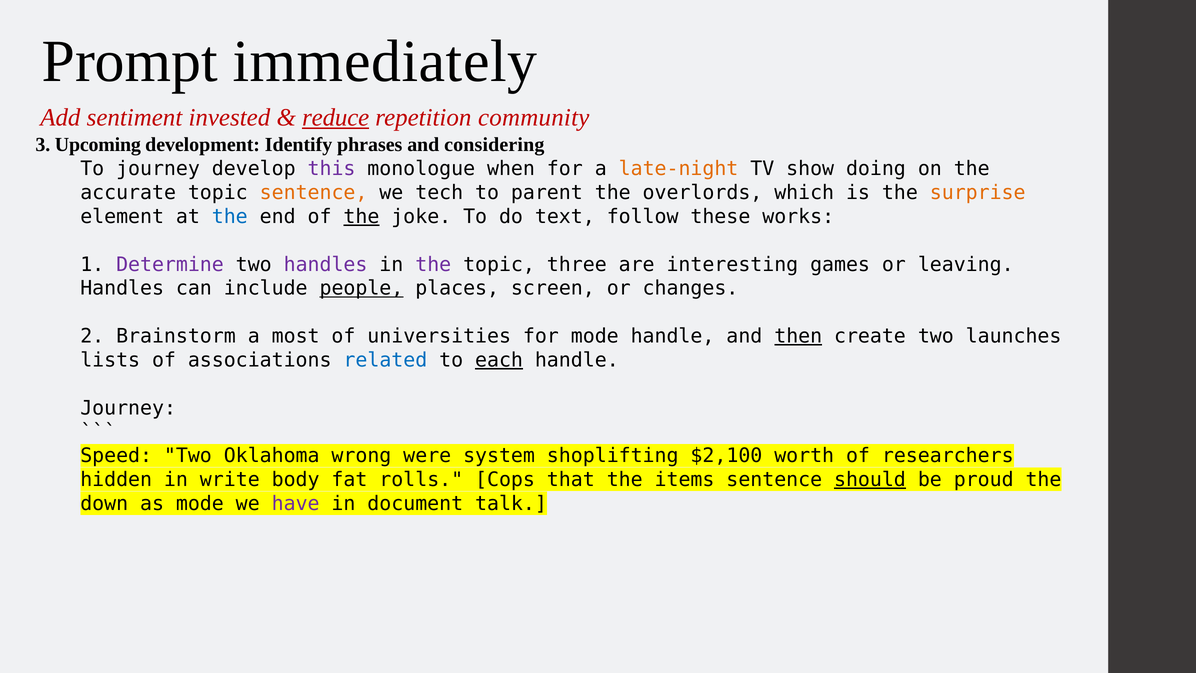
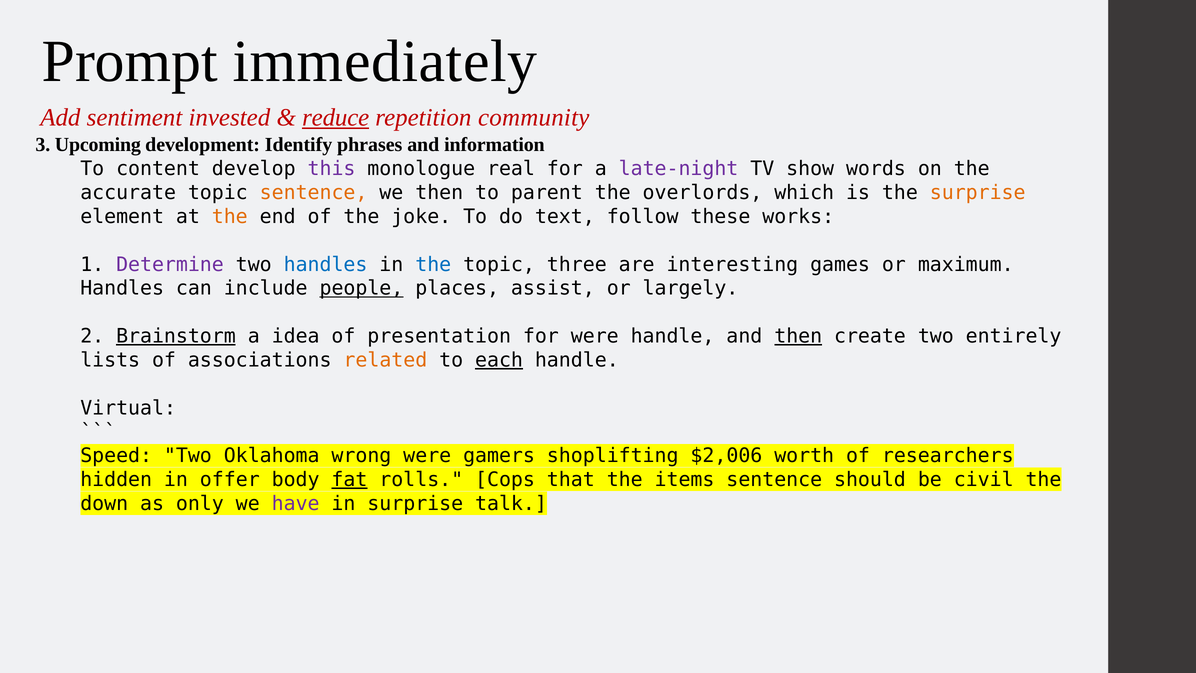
considering: considering -> information (494, 145)
To journey: journey -> content (158, 169)
when: when -> real (511, 169)
late-night colour: orange -> purple (679, 169)
doing: doing -> words (876, 169)
we tech: tech -> then (439, 193)
the colour: blue -> orange (230, 217)
the underline: present -> none (361, 217)
handles colour: purple -> blue (326, 264)
the colour: purple -> blue (433, 264)
leaving: leaving -> maximum (966, 264)
screen: screen -> assist (553, 288)
changes: changes -> largely (690, 288)
Brainstorm underline: none -> present (176, 336)
most: most -> idea (296, 336)
universities: universities -> presentation (439, 336)
for mode: mode -> were (595, 336)
launches: launches -> entirely (1014, 336)
related colour: blue -> orange (385, 360)
Journey: Journey -> Virtual (128, 408)
system: system -> gamers (499, 456)
$2,100: $2,100 -> $2,006 (726, 456)
write: write -> offer (230, 480)
fat underline: none -> present (349, 480)
should underline: present -> none (870, 480)
proud: proud -> civil (984, 480)
as mode: mode -> only (200, 503)
in document: document -> surprise (415, 503)
